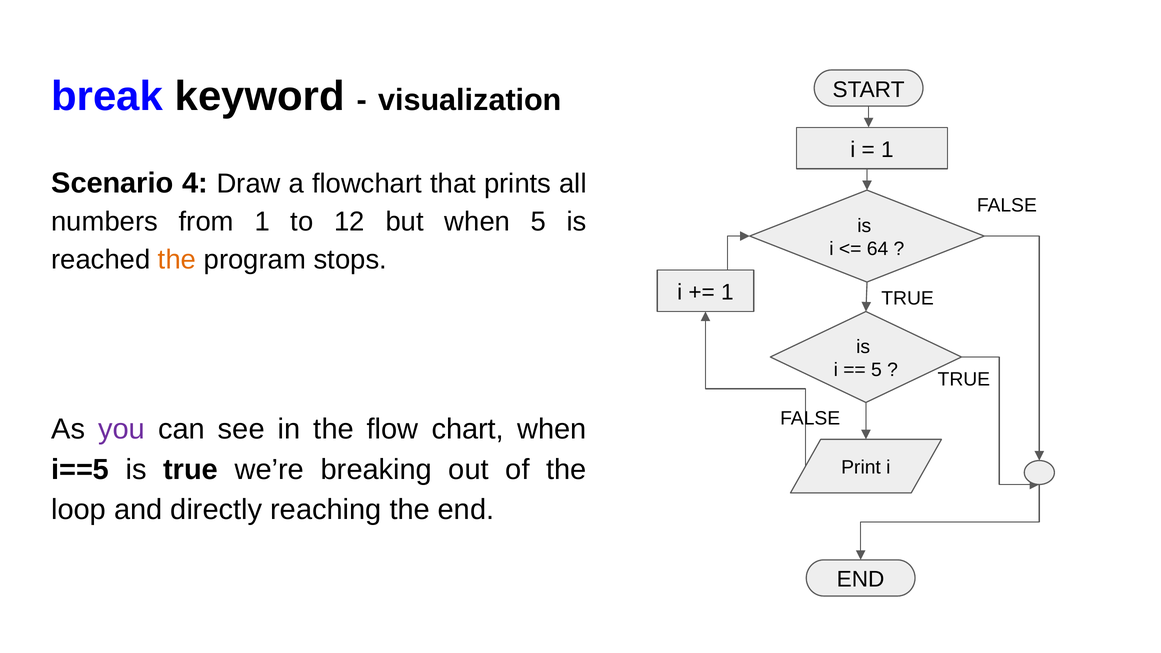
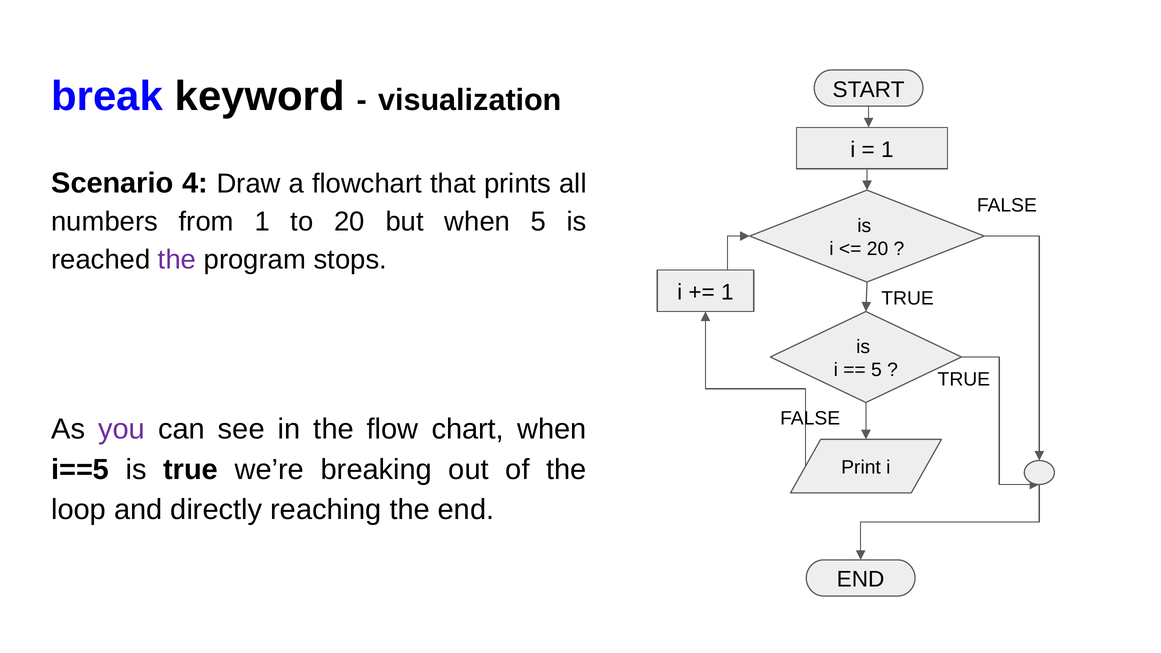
to 12: 12 -> 20 (349, 222)
64: 64 -> 20 (878, 249)
the colour: orange -> purple (177, 260)
